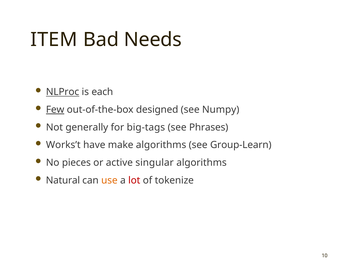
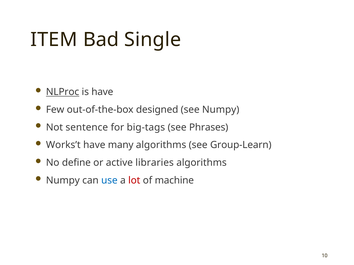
Needs: Needs -> Single (153, 40)
is each: each -> have (102, 92)
Few underline: present -> none (55, 110)
generally: generally -> sentence (87, 128)
make: make -> many (121, 145)
pieces: pieces -> define (76, 163)
singular: singular -> libraries (155, 163)
Natural: Natural -> Numpy (63, 181)
use colour: orange -> blue (109, 181)
tokenize: tokenize -> machine (174, 181)
